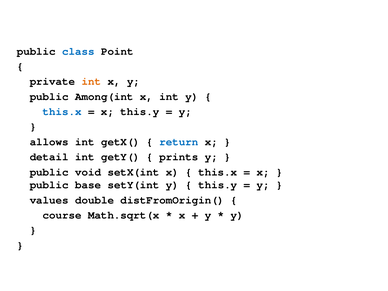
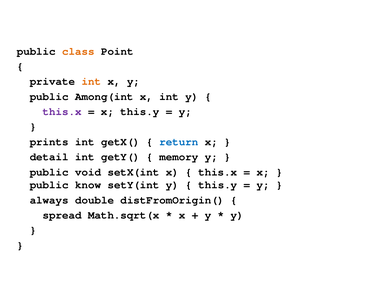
class colour: blue -> orange (78, 51)
this.x colour: blue -> purple (62, 112)
allows: allows -> prints (49, 142)
prints: prints -> memory (179, 157)
base: base -> know (88, 185)
values: values -> always (49, 200)
course: course -> spread (62, 215)
